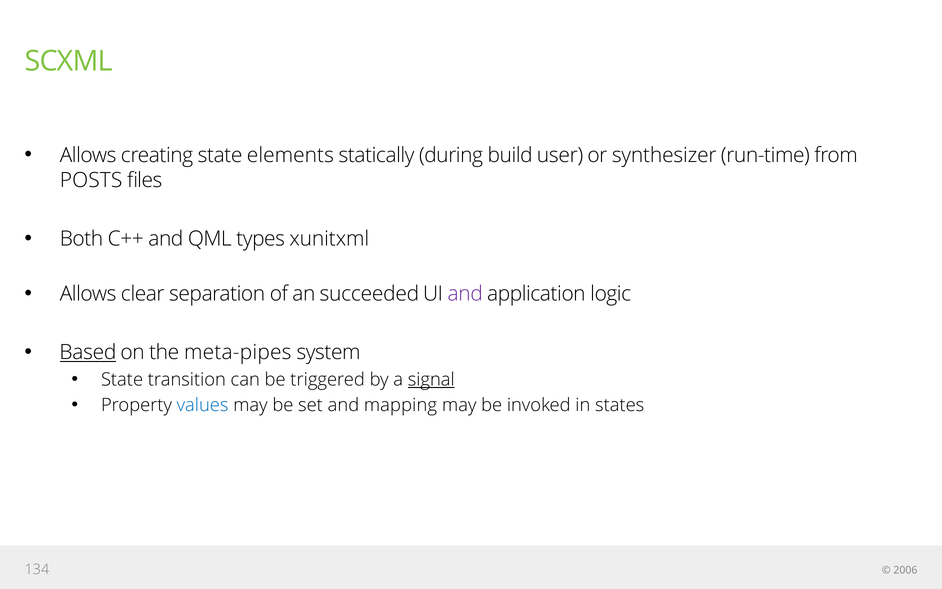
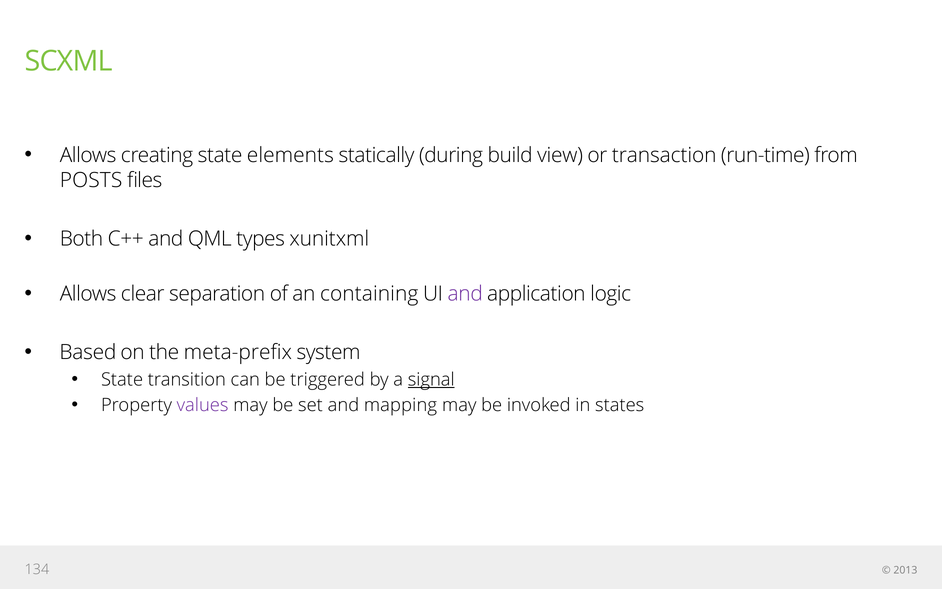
user: user -> view (560, 155)
synthesizer: synthesizer -> transaction (664, 155)
succeeded: succeeded -> containing (369, 294)
Based underline: present -> none (88, 352)
meta-pipes: meta-pipes -> meta-prefix (238, 352)
values colour: blue -> purple (203, 405)
2006: 2006 -> 2013 (905, 570)
